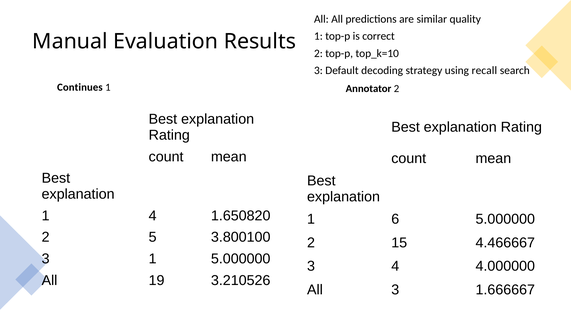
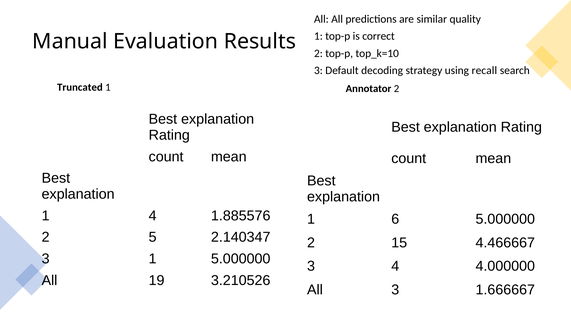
Continues: Continues -> Truncated (80, 87)
1.650820: 1.650820 -> 1.885576 (241, 216)
3.800100: 3.800100 -> 2.140347 (241, 237)
